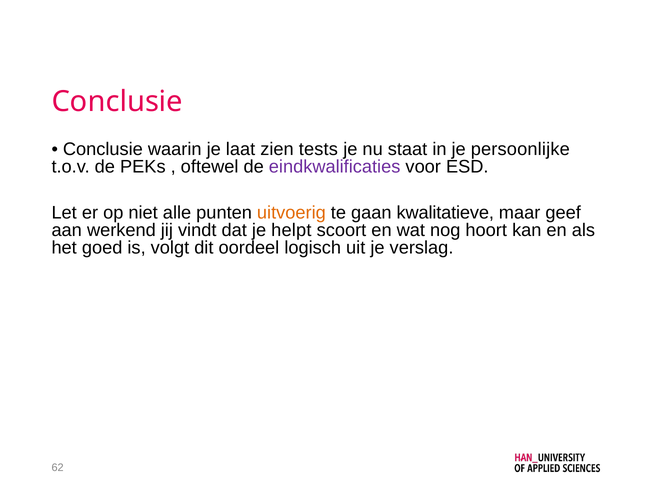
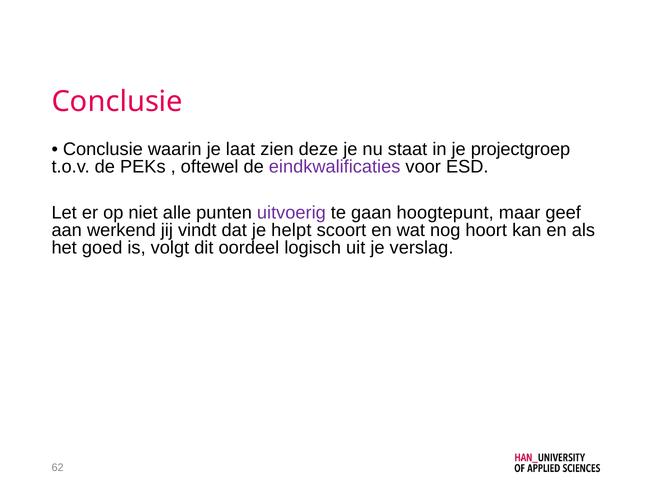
tests: tests -> deze (318, 149)
persoonlijke: persoonlijke -> projectgroep (520, 149)
uitvoerig colour: orange -> purple (291, 213)
kwalitatieve: kwalitatieve -> hoogtepunt (445, 213)
